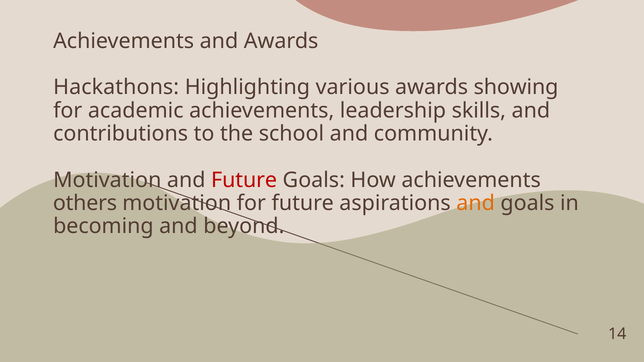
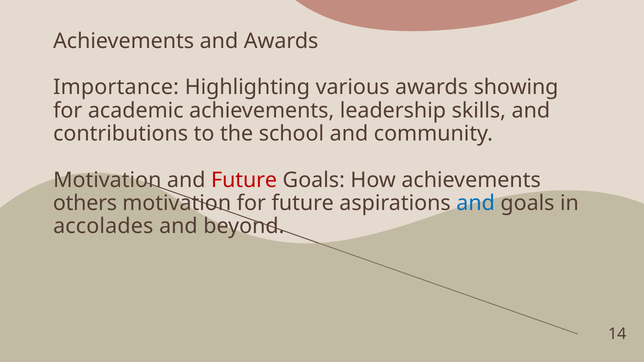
Hackathons: Hackathons -> Importance (116, 87)
and colour: orange -> blue (476, 203)
becoming: becoming -> accolades (103, 227)
